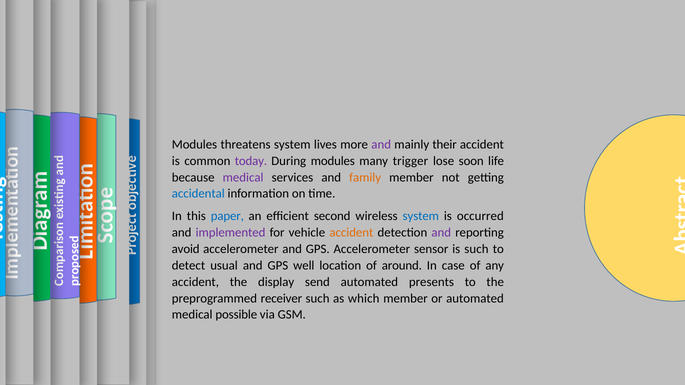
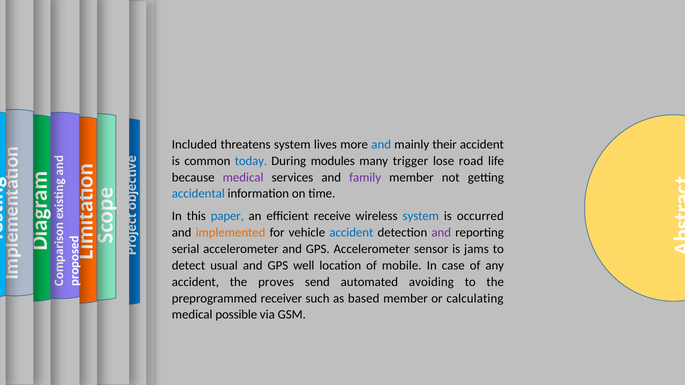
Modules: Modules -> Included (194, 144)
and colour: purple -> blue (381, 144)
today colour: purple -> blue (251, 161)
soon: soon -> road (471, 161)
family colour: orange -> purple (365, 177)
second: second -> receive (332, 216)
implemented colour: purple -> orange (231, 233)
accident colour: orange -> blue (351, 233)
avoid: avoid -> serial (186, 249)
is such: such -> jams (476, 249)
around: around -> mobile (402, 266)
display: display -> proves (276, 282)
presents: presents -> avoiding (431, 282)
which: which -> based (364, 299)
or automated: automated -> calculating (475, 299)
